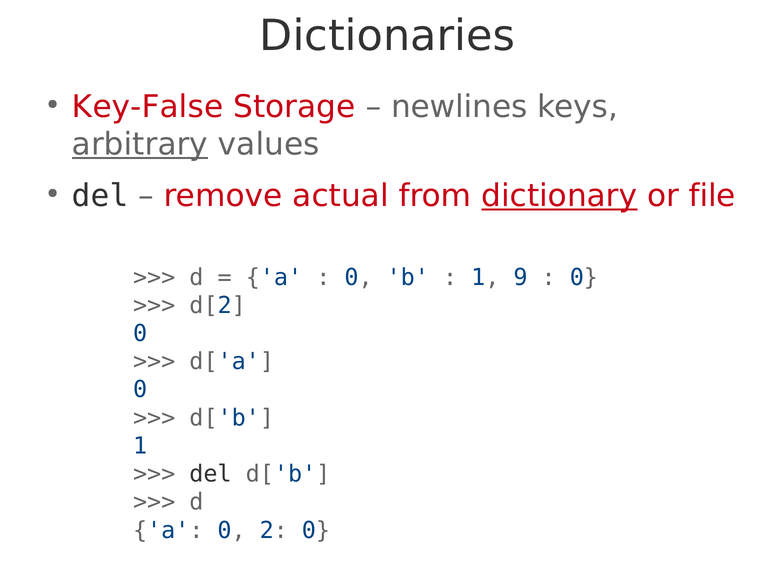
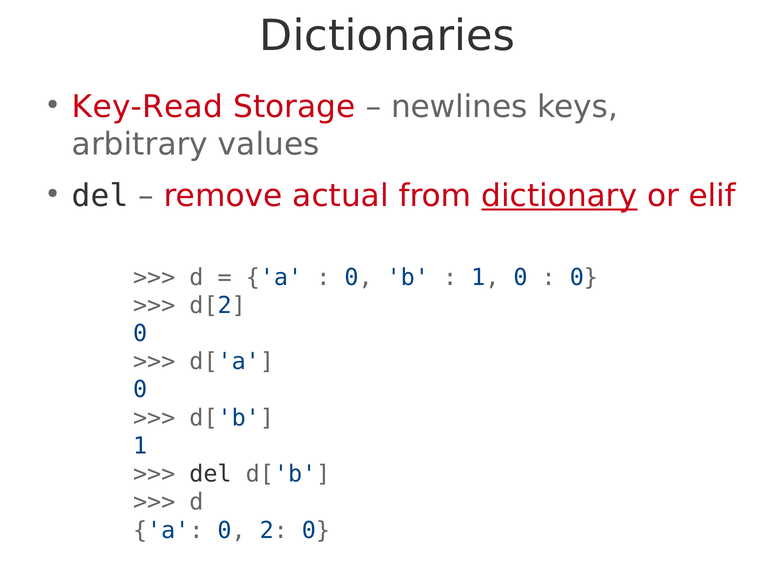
Key-False: Key-False -> Key-Read (148, 107)
arbitrary underline: present -> none (140, 145)
file: file -> elif (712, 196)
1 9: 9 -> 0 (520, 277)
